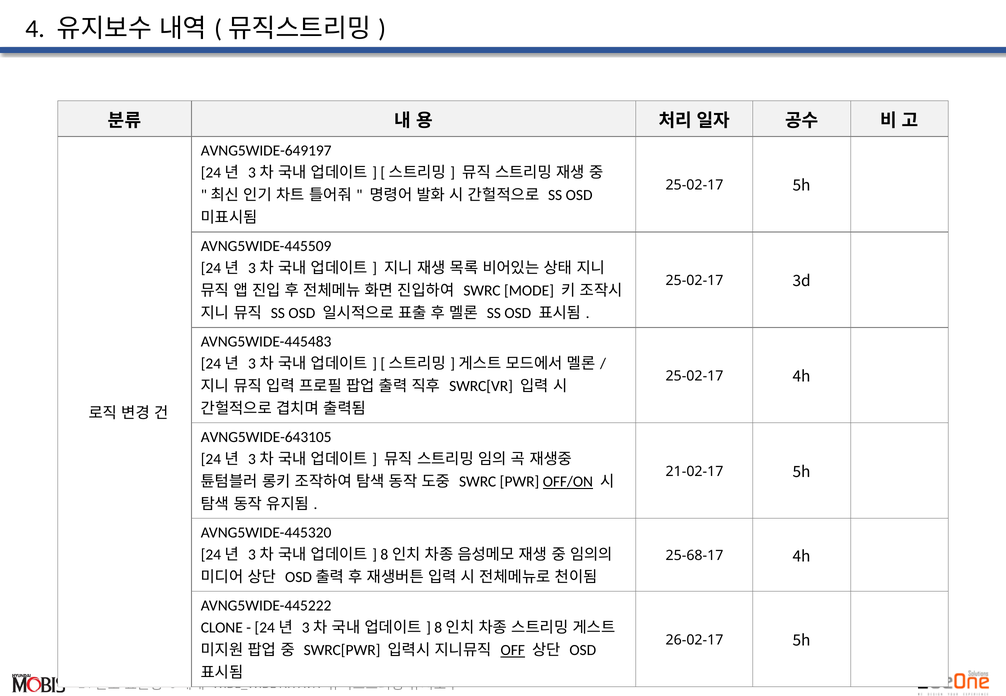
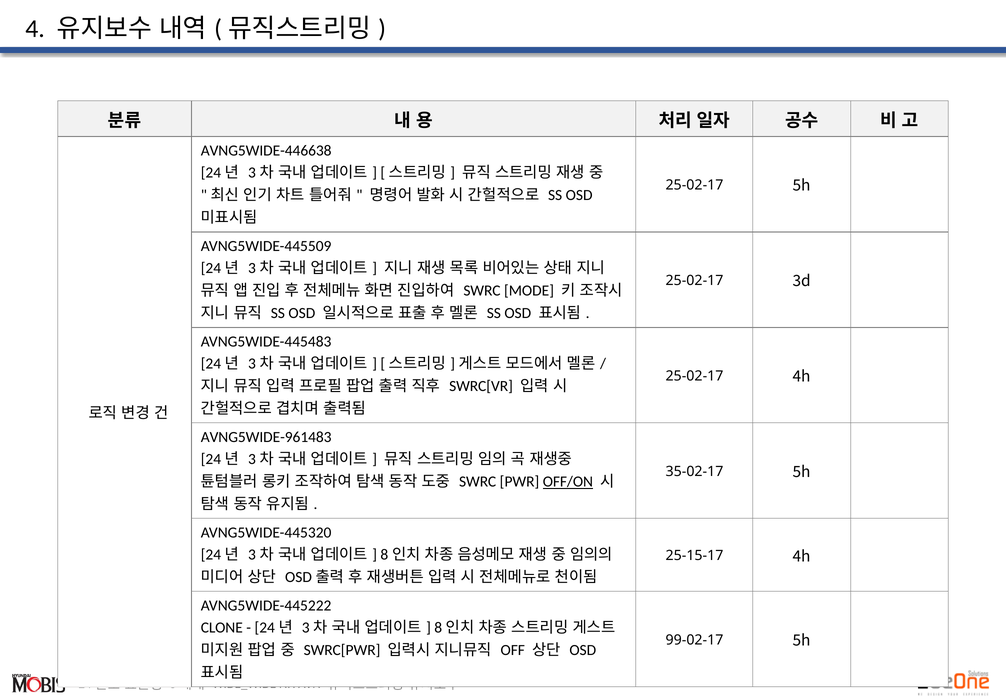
AVNG5WIDE-649197: AVNG5WIDE-649197 -> AVNG5WIDE-446638 (266, 151)
AVNG5WIDE-643105: AVNG5WIDE-643105 -> AVNG5WIDE-961483 (266, 437)
21-02-17: 21-02-17 -> 35-02-17 (694, 472)
25-68-17: 25-68-17 -> 25-15-17 (694, 556)
26-02-17: 26-02-17 -> 99-02-17 (694, 640)
OFF underline: present -> none (513, 651)
